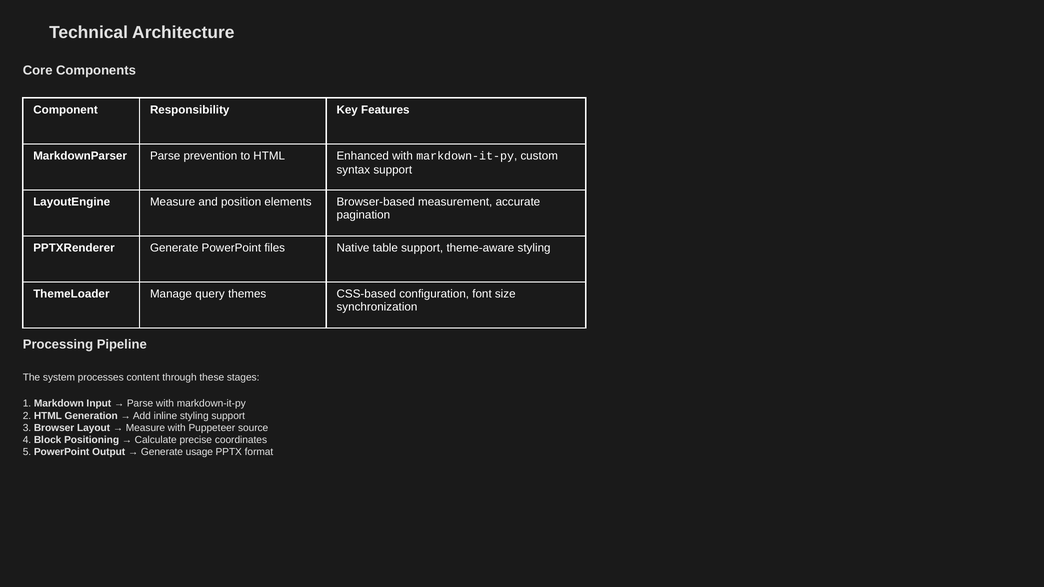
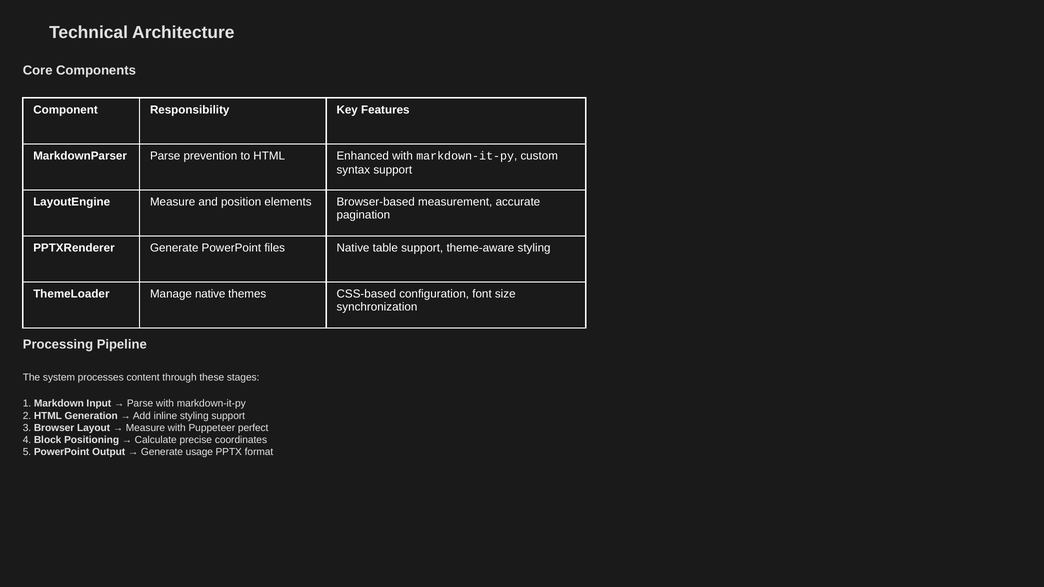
Manage query: query -> native (210, 294)
source: source -> perfect (253, 428)
